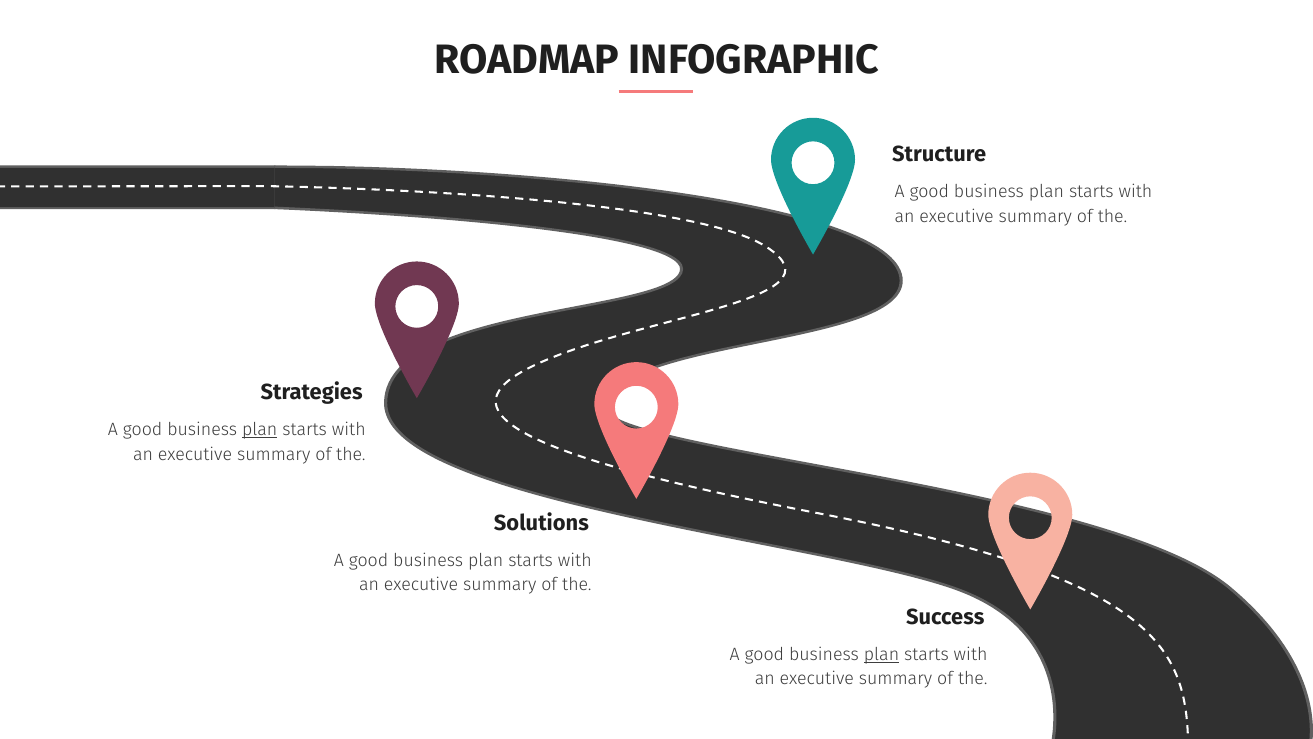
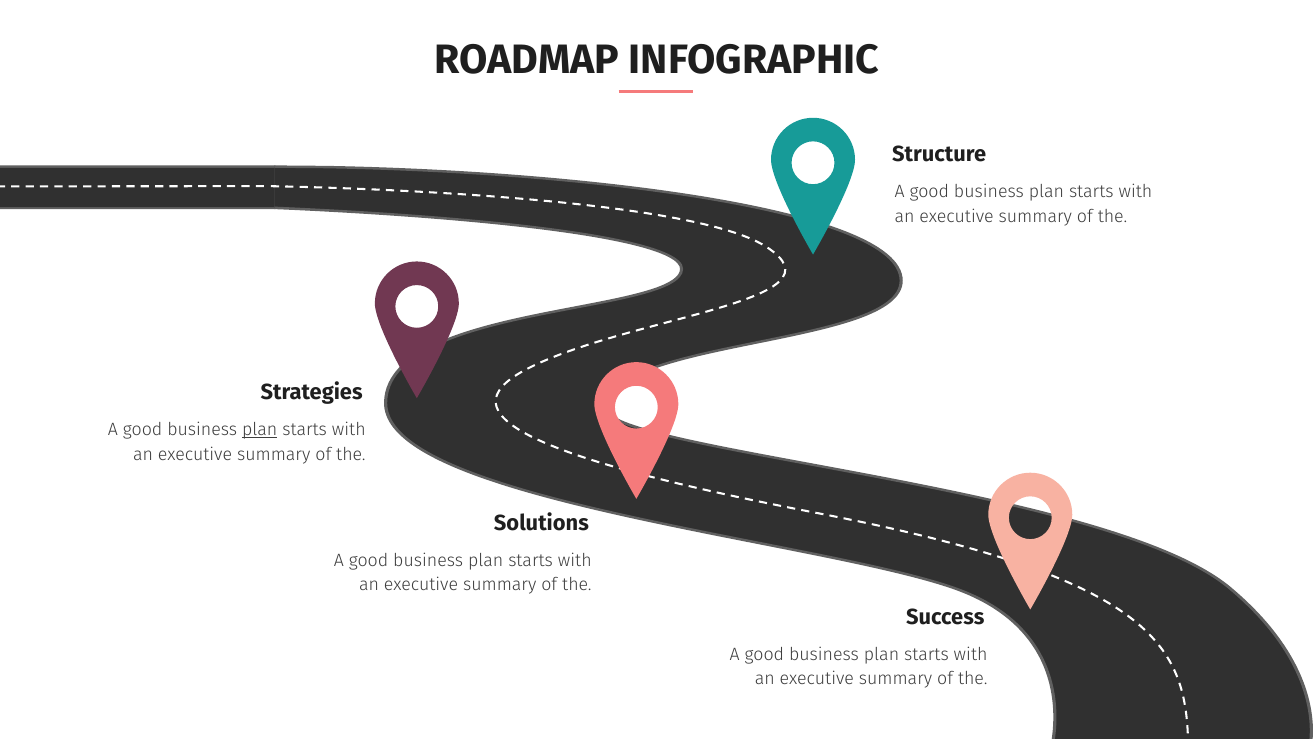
plan underline: present -> none (882, 654)
